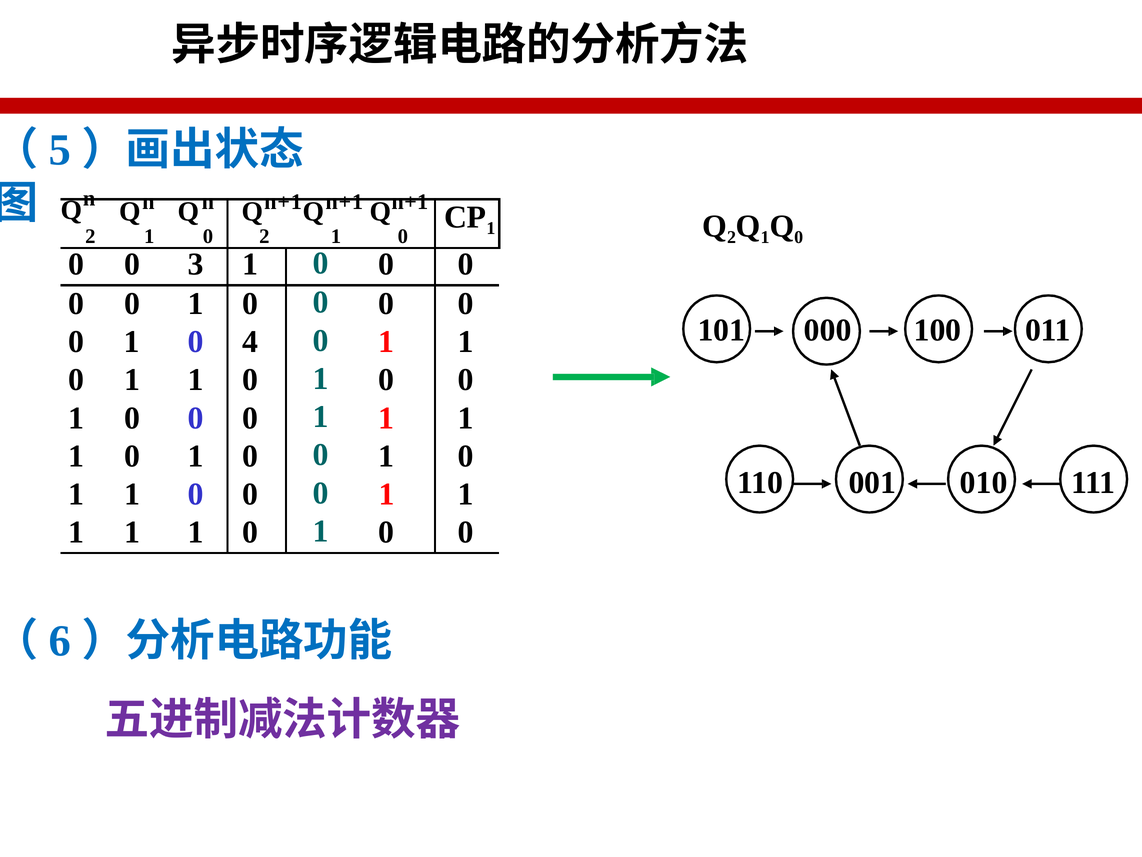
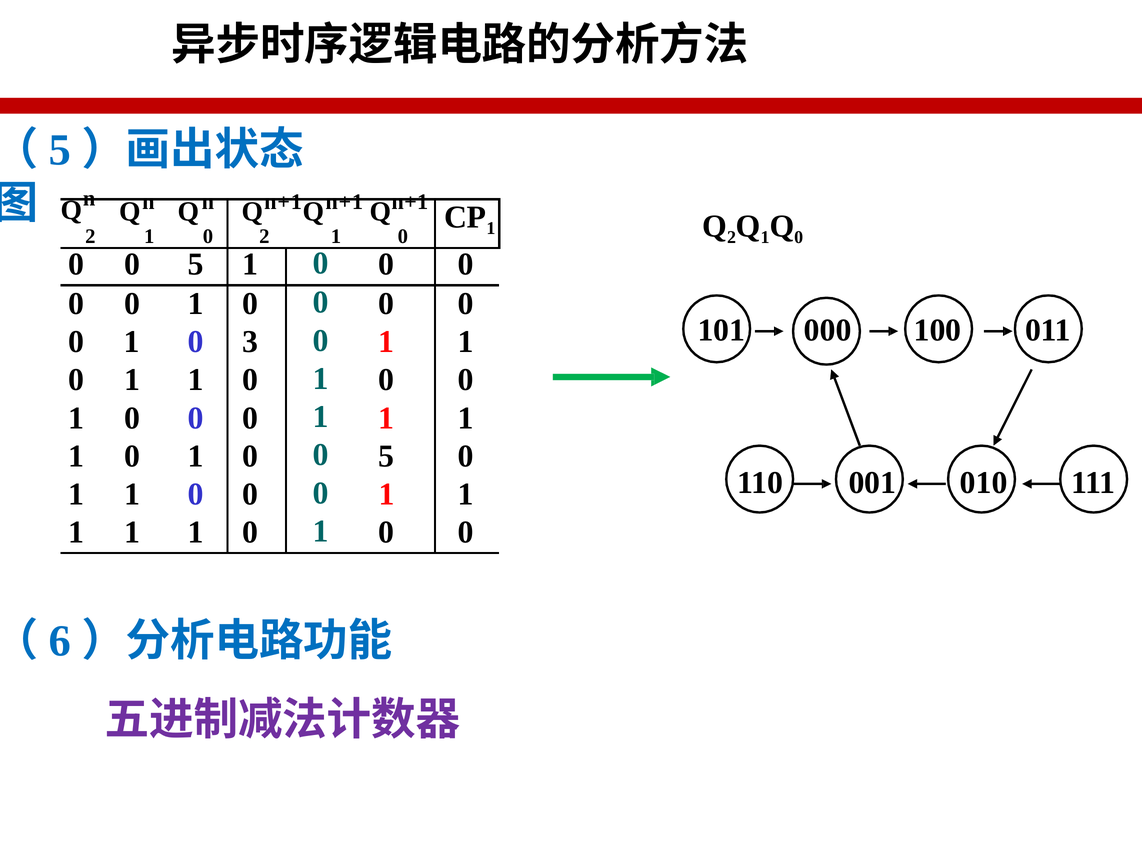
3: 3 -> 5 (196, 264)
4: 4 -> 3 (250, 342)
1: 1 -> 5 (386, 456)
